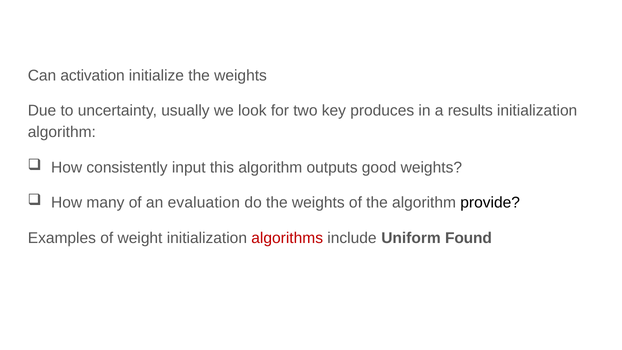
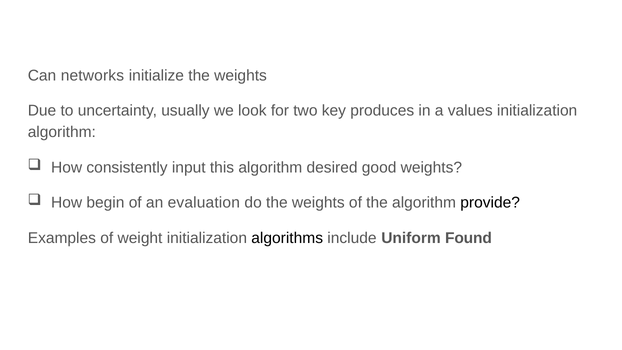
activation: activation -> networks (92, 76)
results: results -> values (470, 111)
outputs: outputs -> desired (332, 168)
many: many -> begin (105, 203)
algorithms colour: red -> black (287, 238)
